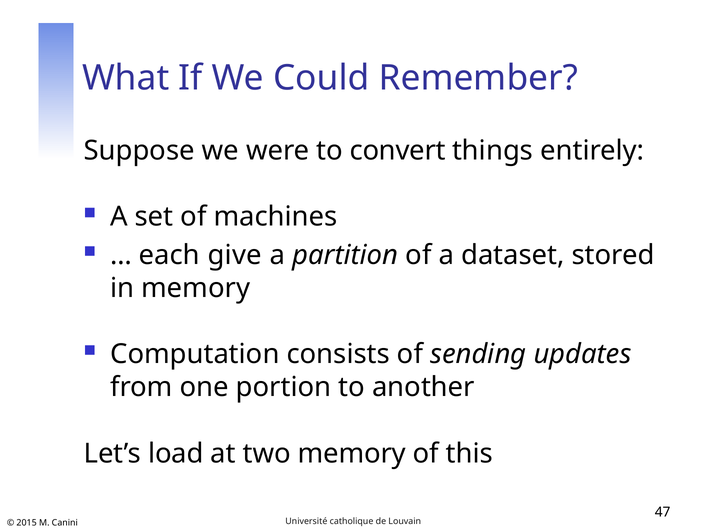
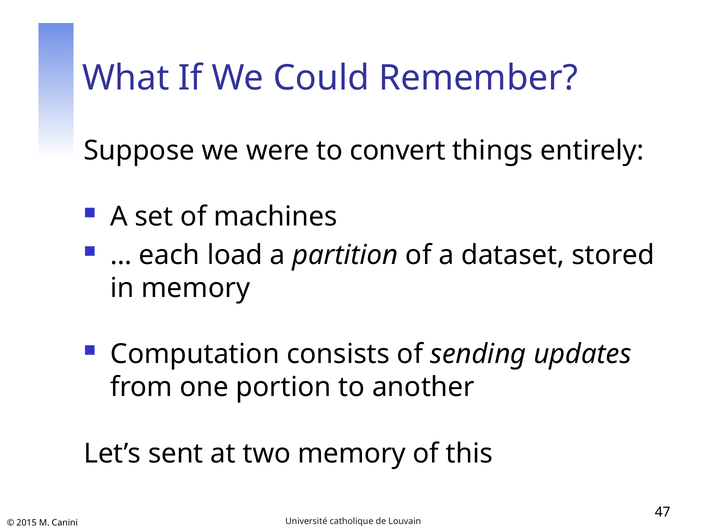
give: give -> load (235, 255)
load: load -> sent (176, 453)
